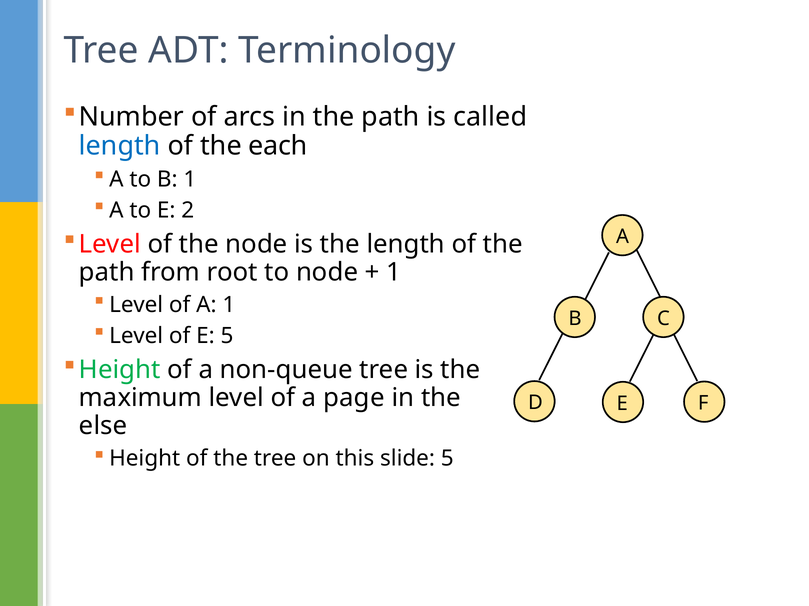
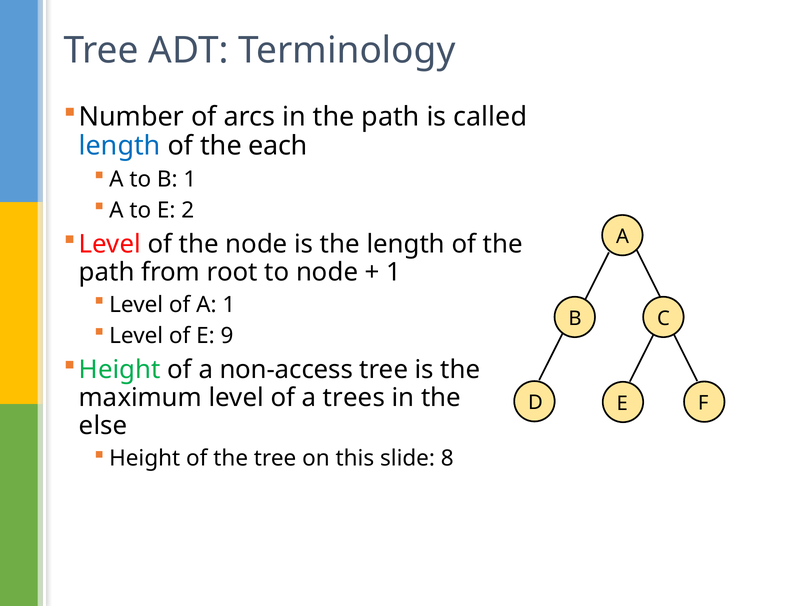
E 5: 5 -> 9 (227, 336)
non-queue: non-queue -> non-access (286, 370)
page: page -> trees (354, 398)
slide 5: 5 -> 8 (447, 459)
